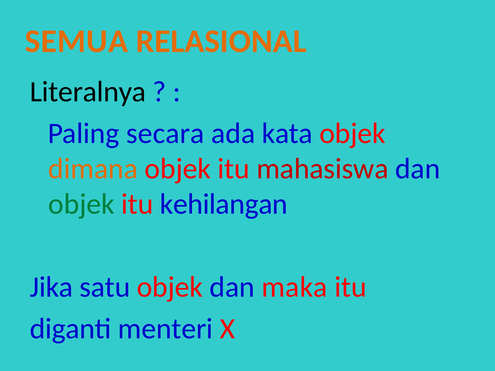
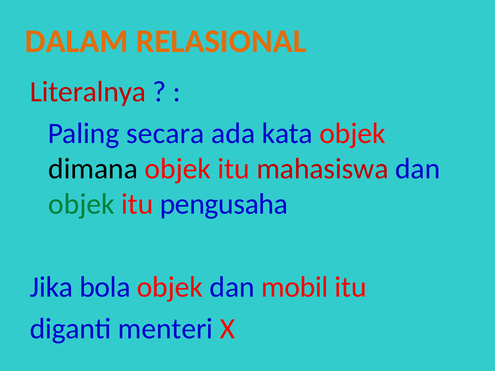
SEMUA: SEMUA -> DALAM (77, 41)
Literalnya colour: black -> red (88, 92)
dimana colour: orange -> black (93, 169)
kehilangan: kehilangan -> pengusaha (224, 204)
satu: satu -> bola (105, 287)
maka: maka -> mobil (295, 287)
